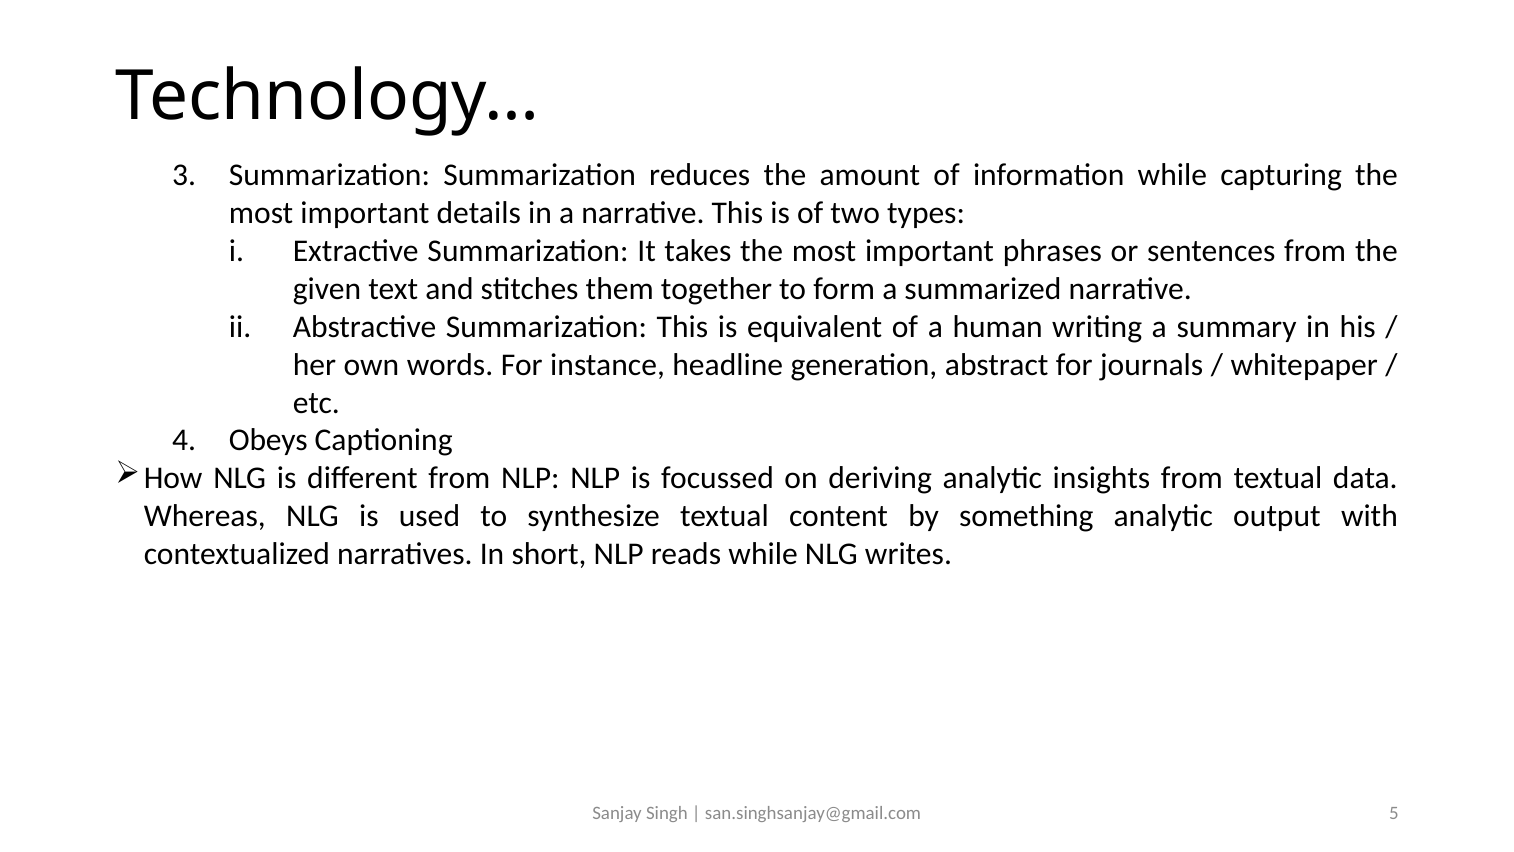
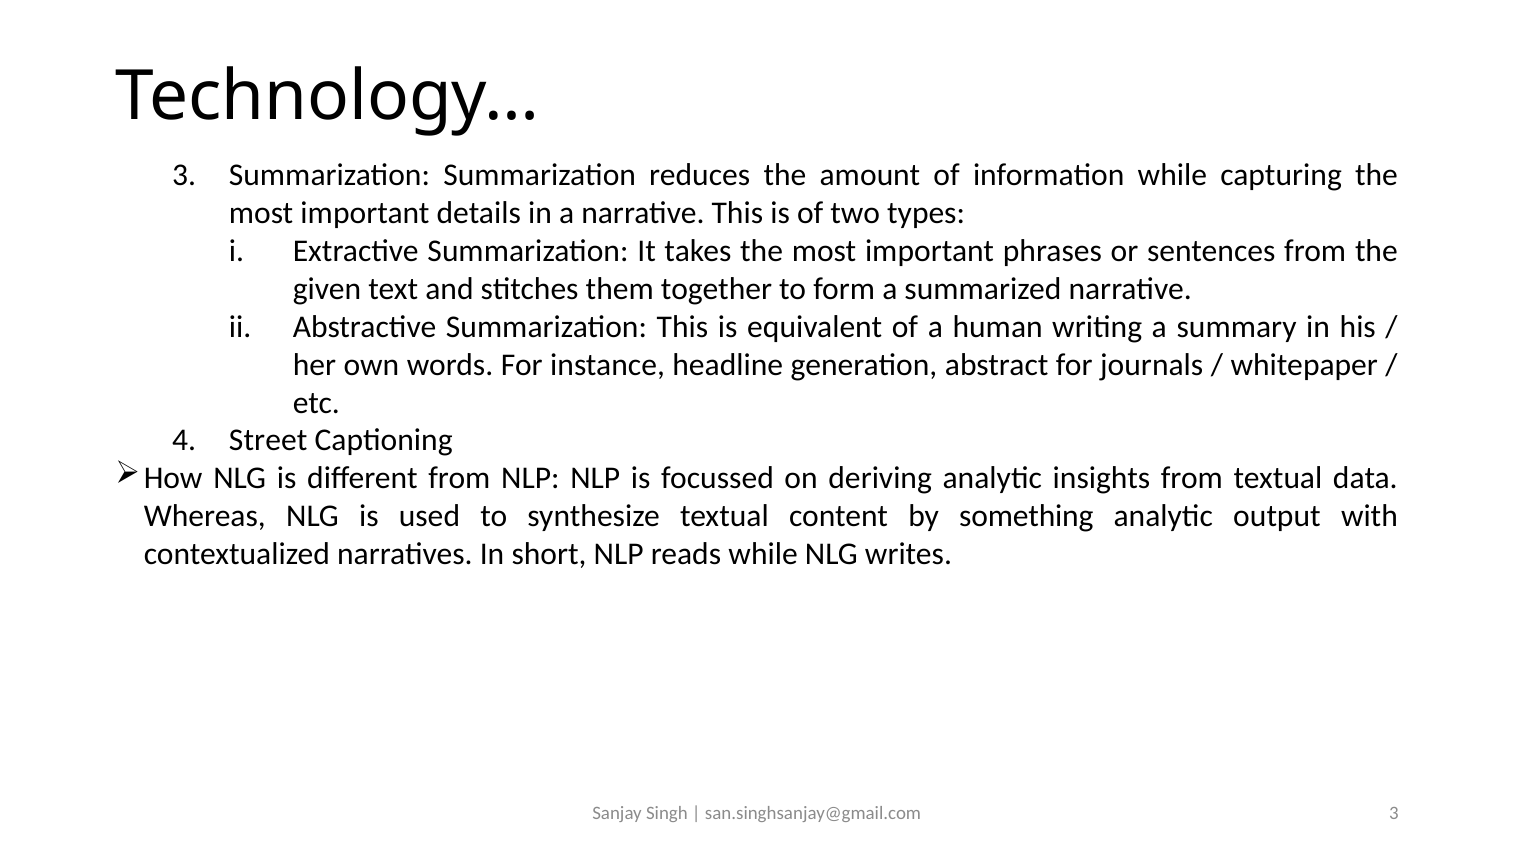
Obeys: Obeys -> Street (268, 440)
san.singhsanjay@gmail.com 5: 5 -> 3 (1394, 813)
